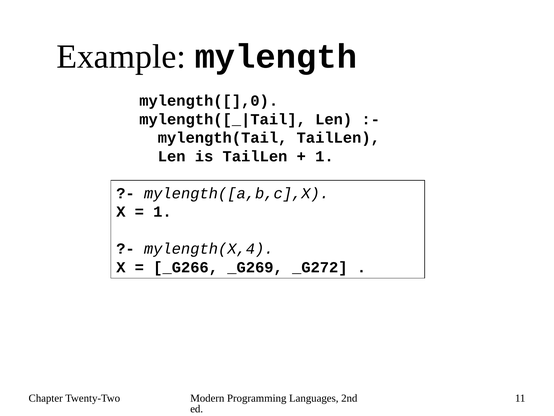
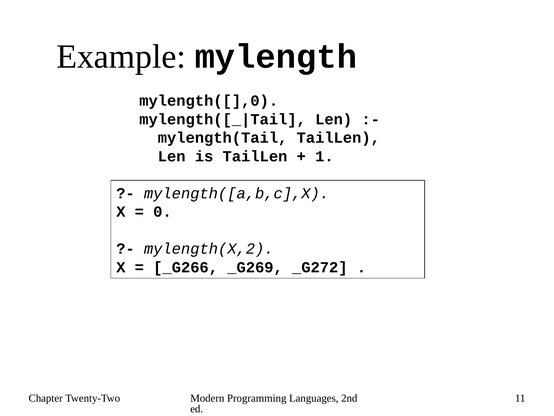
1: 1 -> 0 (162, 212)
mylength(X,4: mylength(X,4 -> mylength(X,2 (209, 249)
